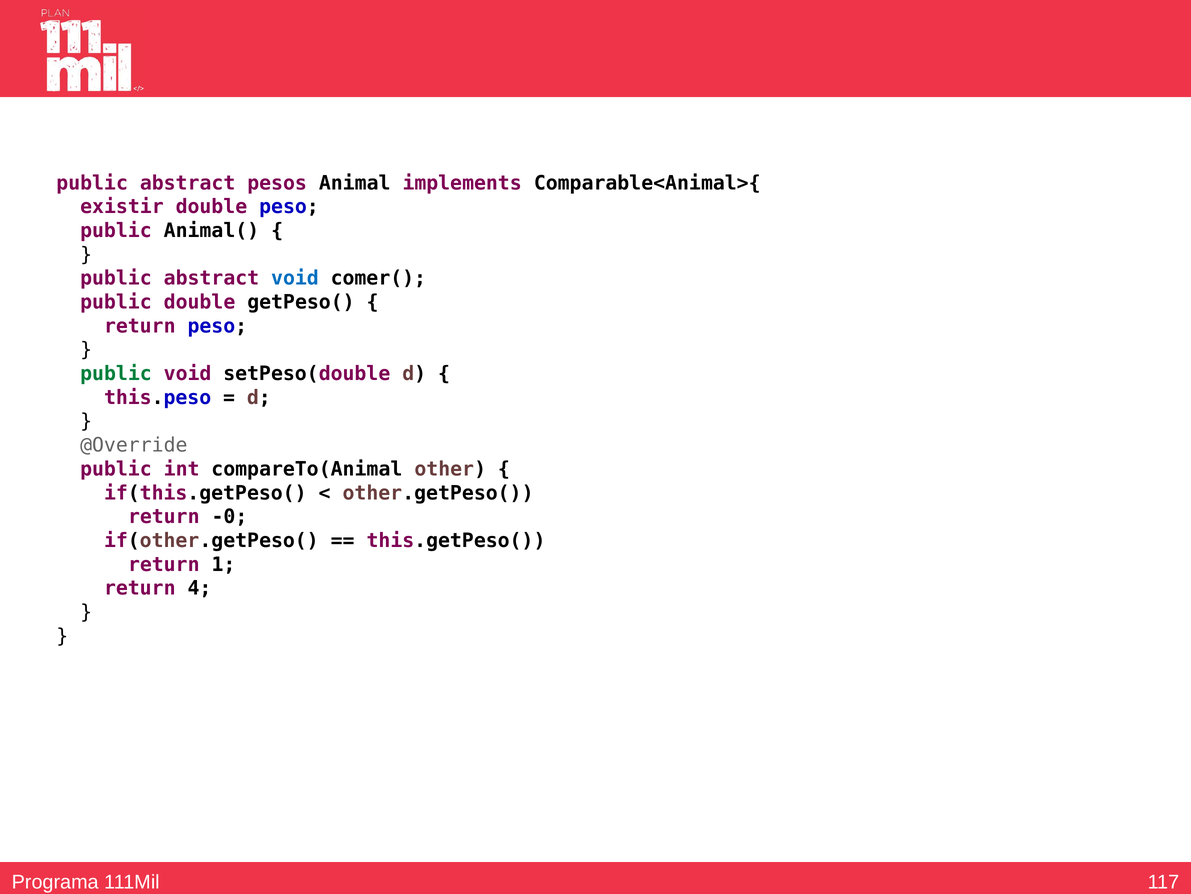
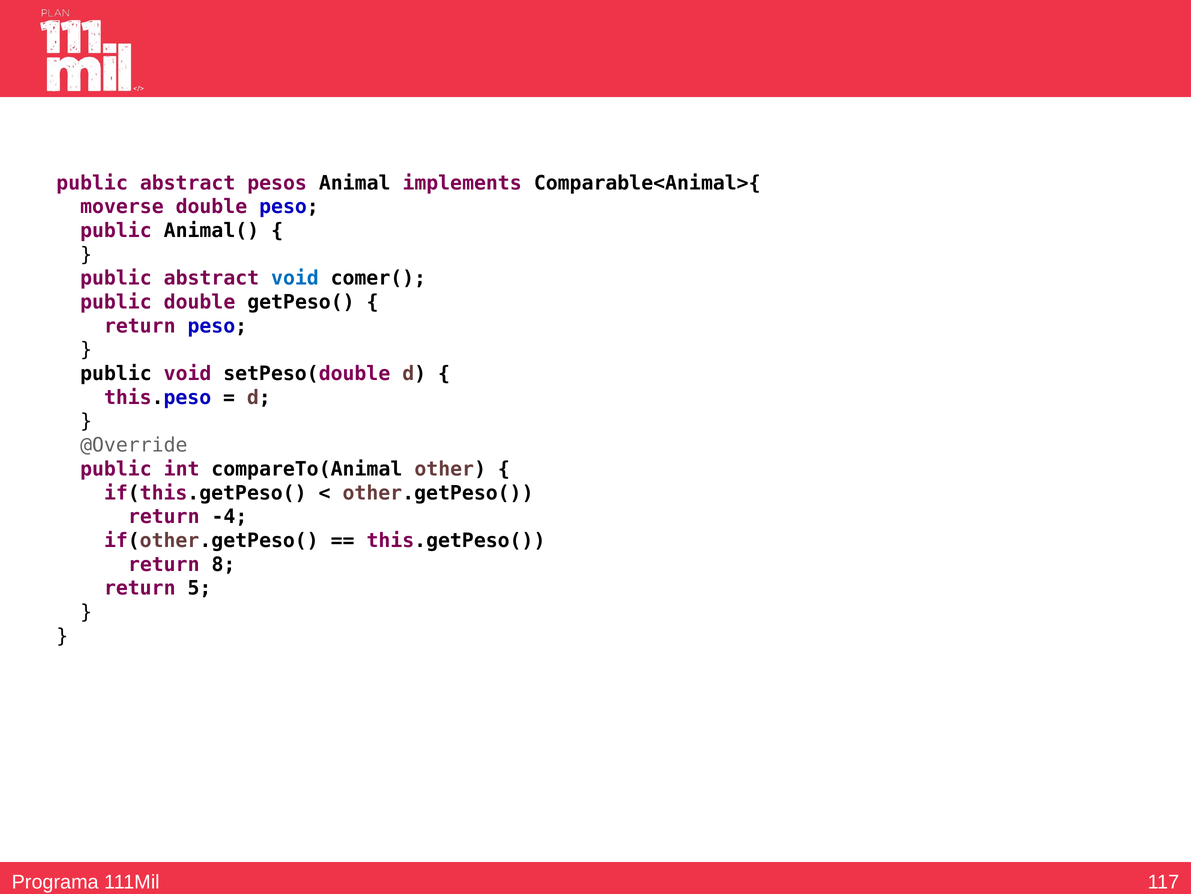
existir: existir -> moverse (122, 207)
public colour: green -> black (116, 373)
-0: -0 -> -4 (229, 516)
1: 1 -> 8 (223, 564)
4: 4 -> 5 (199, 588)
